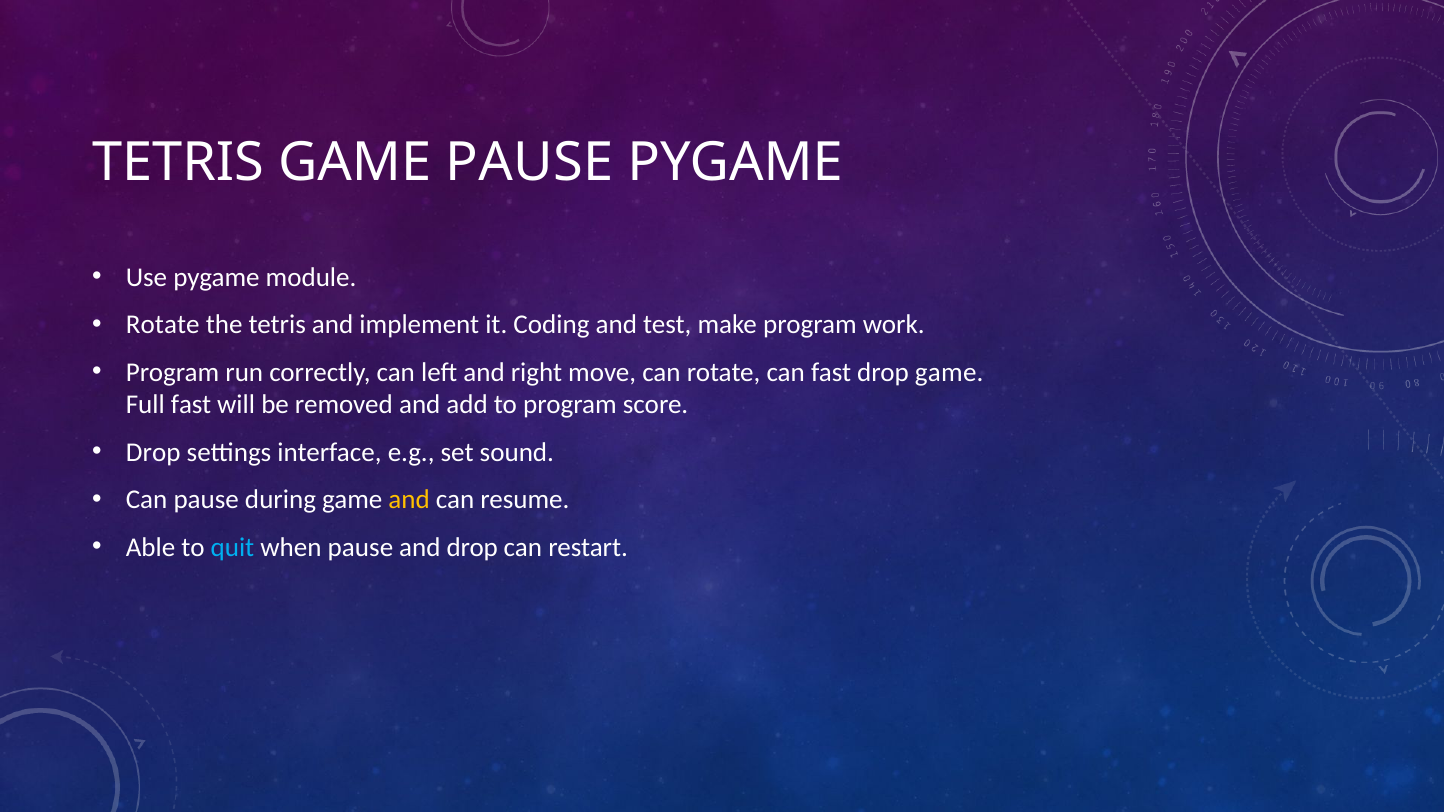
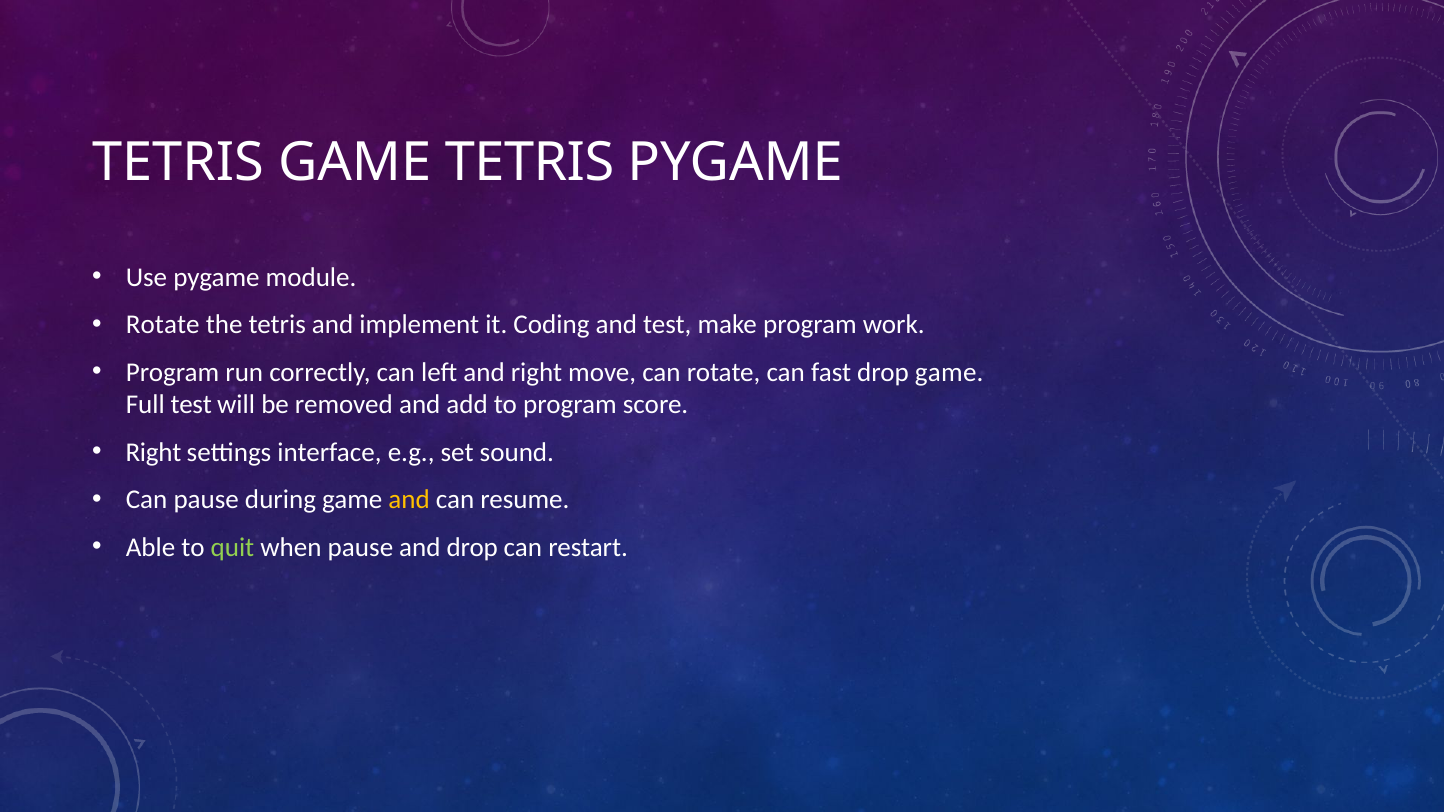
GAME PAUSE: PAUSE -> TETRIS (530, 162)
Full fast: fast -> test (191, 405)
Drop: Drop -> Right (153, 452)
quit colour: light blue -> light green (232, 547)
